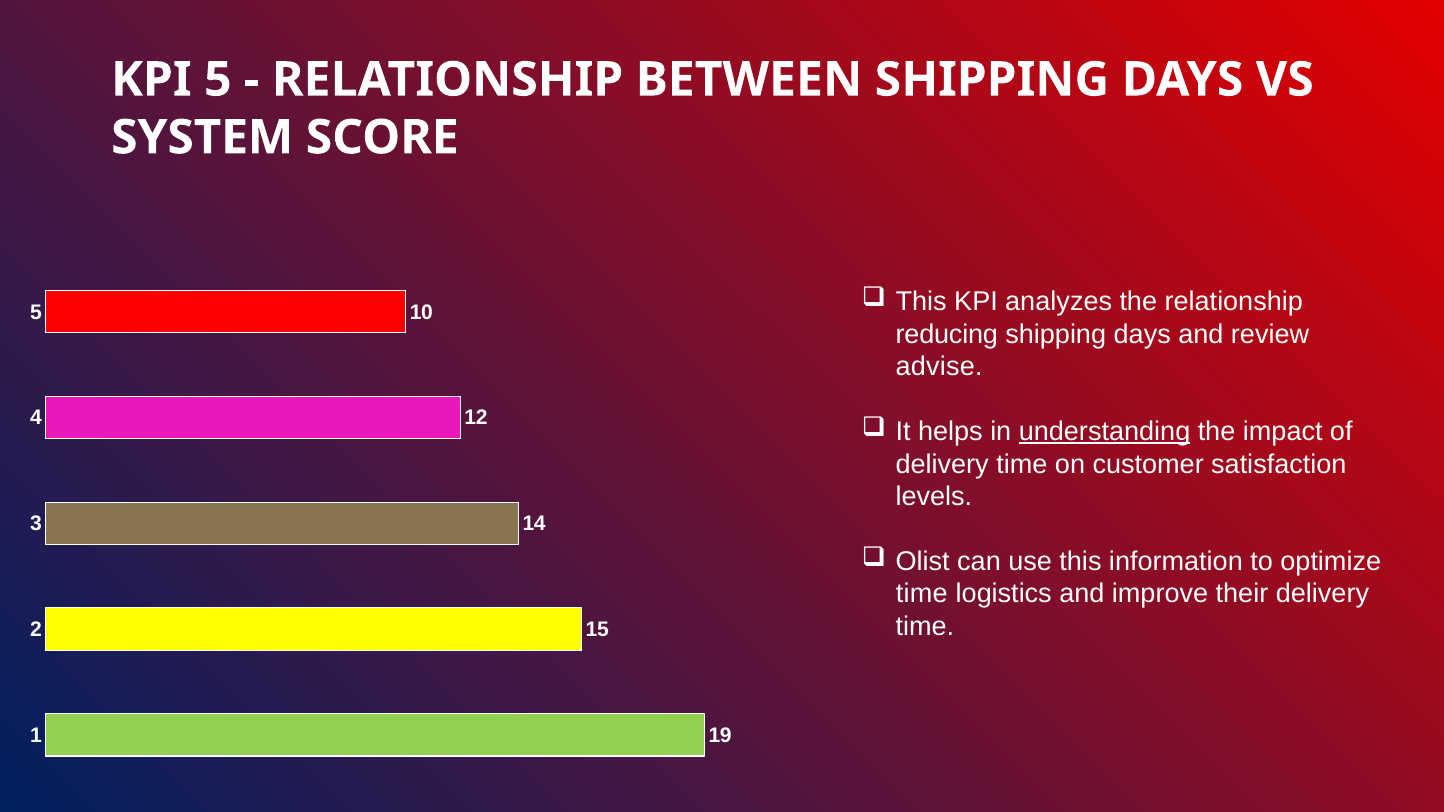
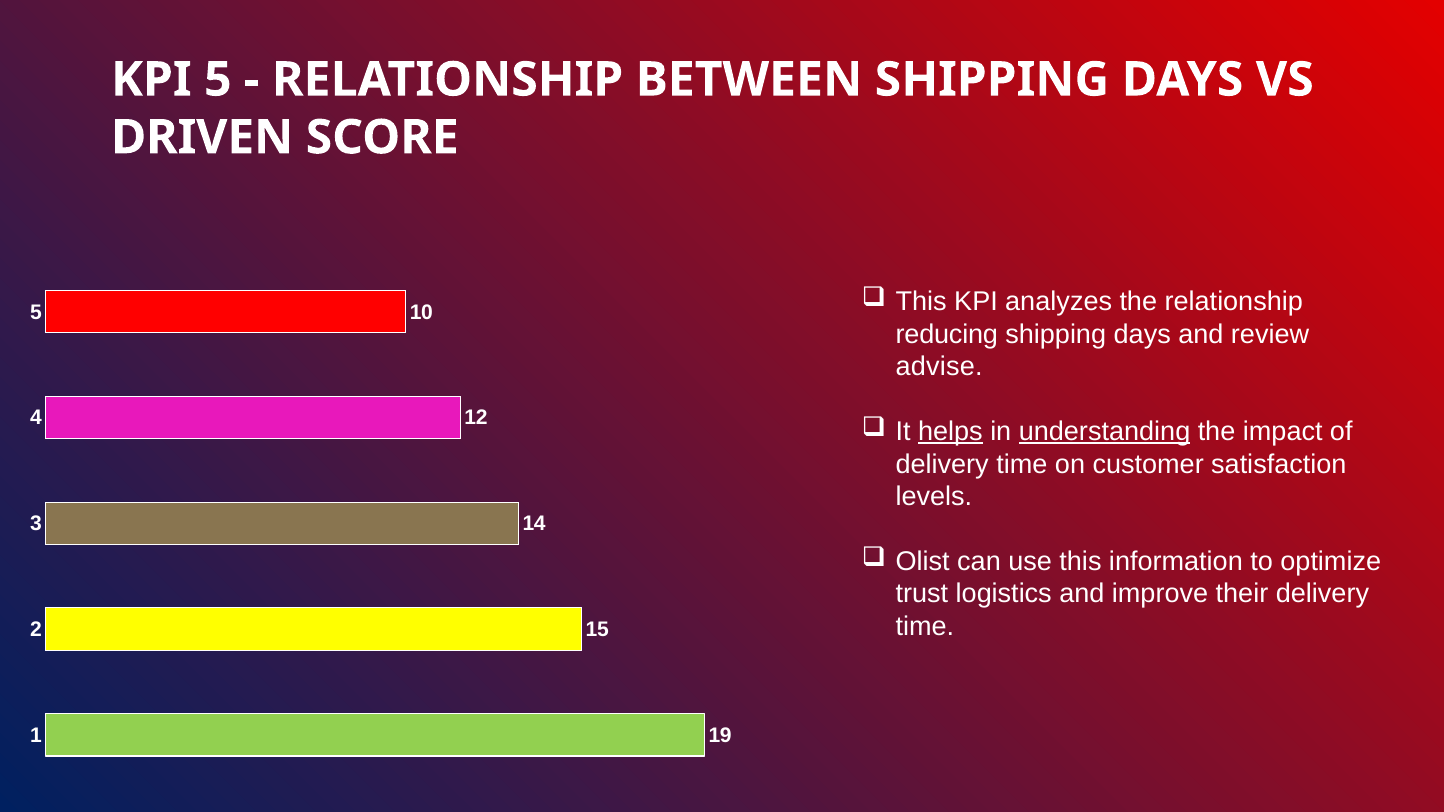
SYSTEM: SYSTEM -> DRIVEN (202, 138)
helps underline: none -> present (950, 432)
time: time -> trust (922, 594)
